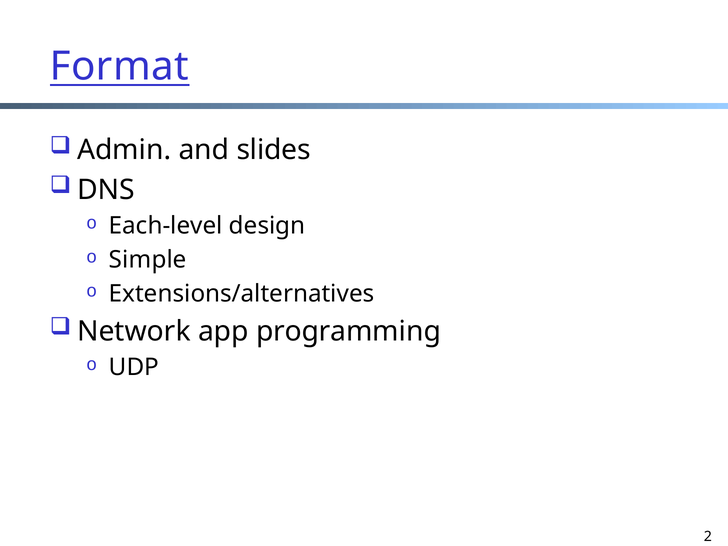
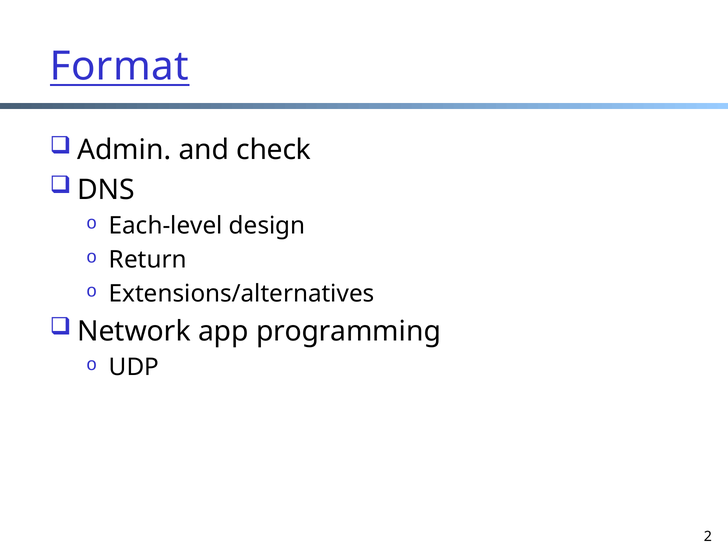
slides: slides -> check (274, 150)
Simple: Simple -> Return (148, 260)
